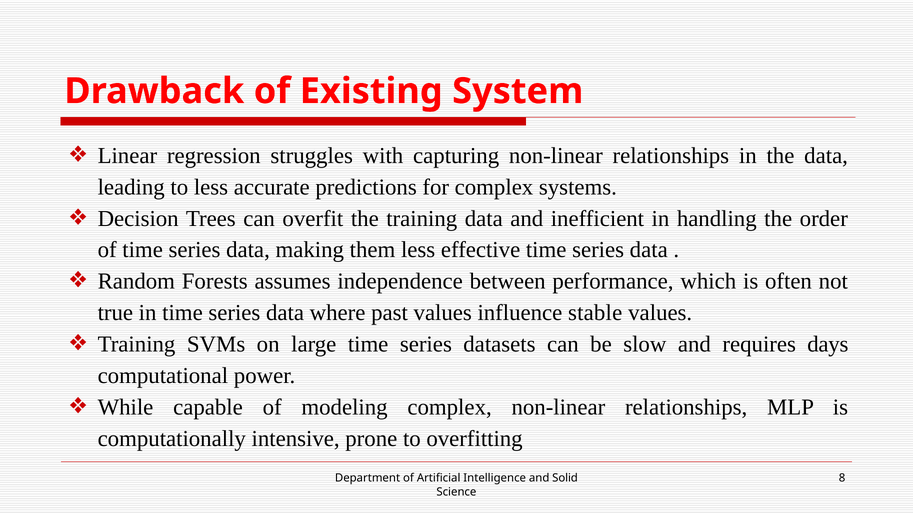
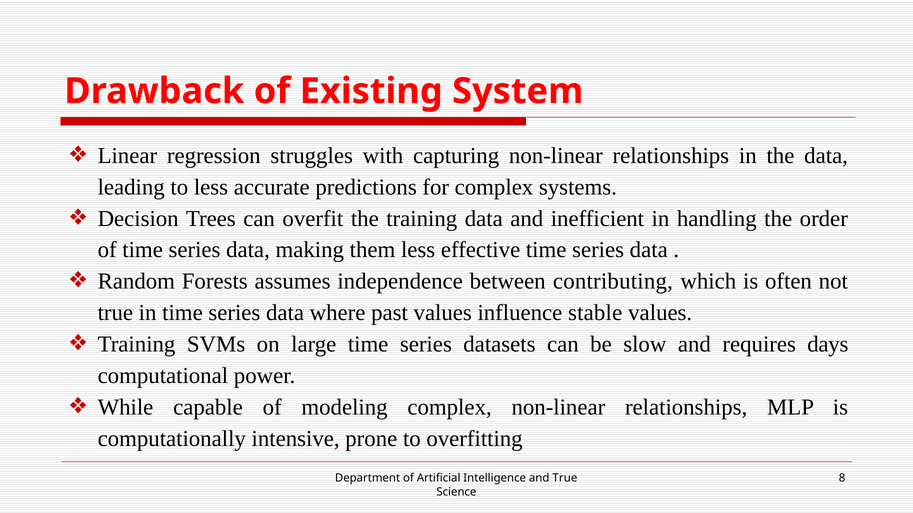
performance: performance -> contributing (613, 282)
and Solid: Solid -> True (565, 479)
